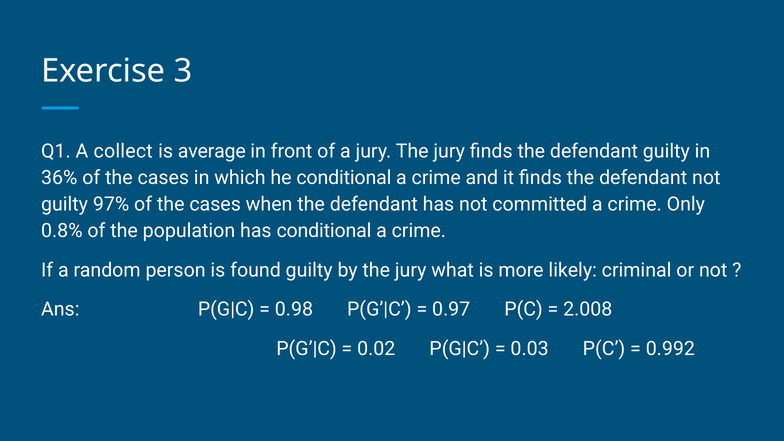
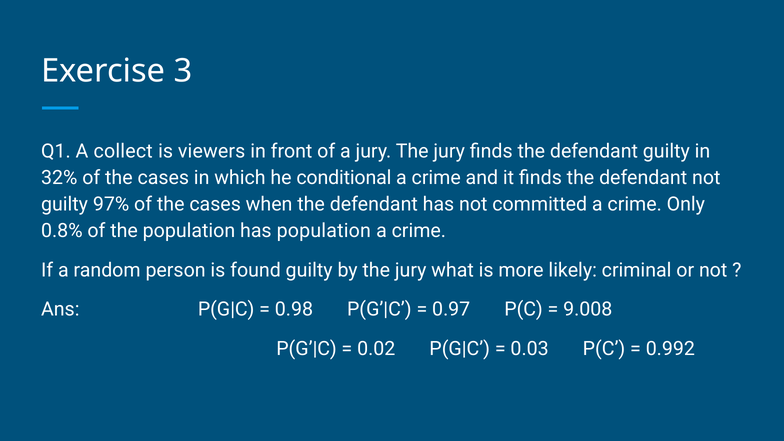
average: average -> viewers (212, 151)
36%: 36% -> 32% (59, 178)
has conditional: conditional -> population (324, 231)
2.008: 2.008 -> 9.008 (588, 310)
